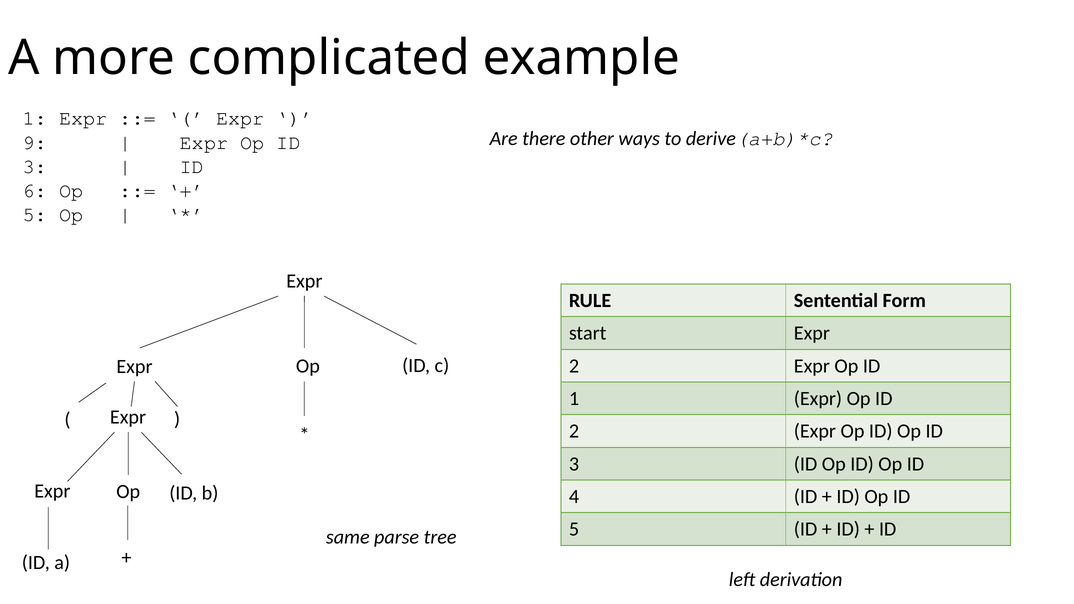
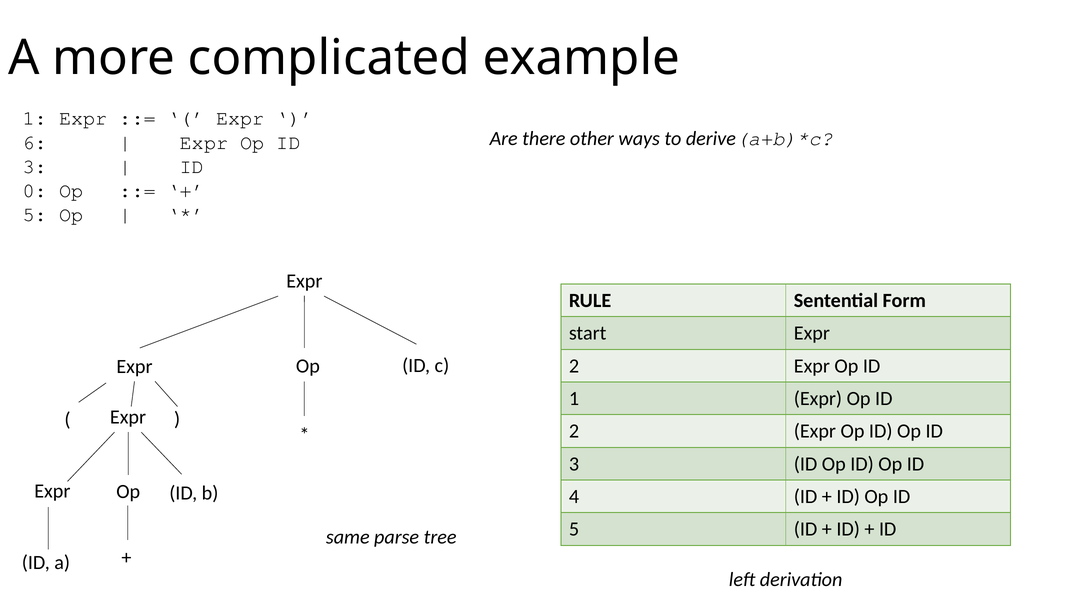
9: 9 -> 6 (35, 142)
6: 6 -> 0 (35, 191)
